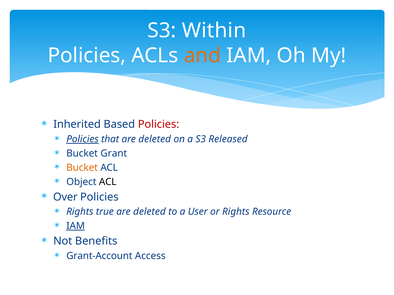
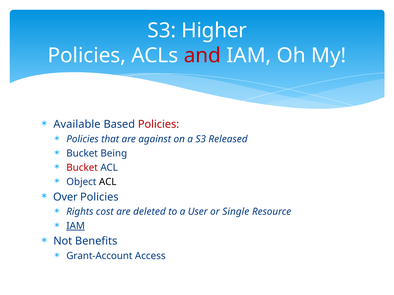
Within: Within -> Higher (214, 31)
and colour: orange -> red (202, 55)
Inherited: Inherited -> Available (77, 125)
Policies underline: present -> none (83, 139)
that are deleted: deleted -> against (155, 139)
Grant: Grant -> Being (114, 154)
Bucket colour: orange -> red (82, 168)
true: true -> cost (105, 212)
or Rights: Rights -> Single (236, 212)
